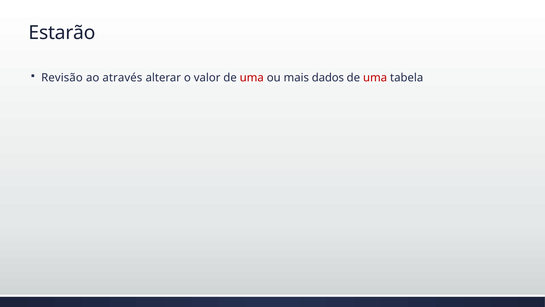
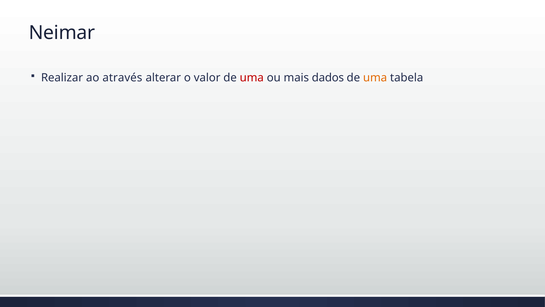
Estarão: Estarão -> Neimar (62, 33)
Revisão: Revisão -> Realizar (62, 78)
uma colour: red -> orange (375, 78)
